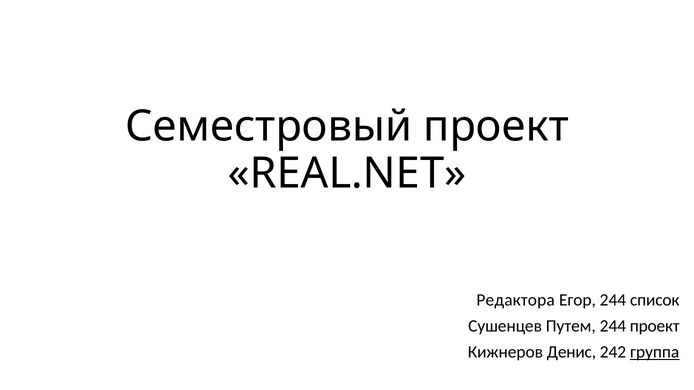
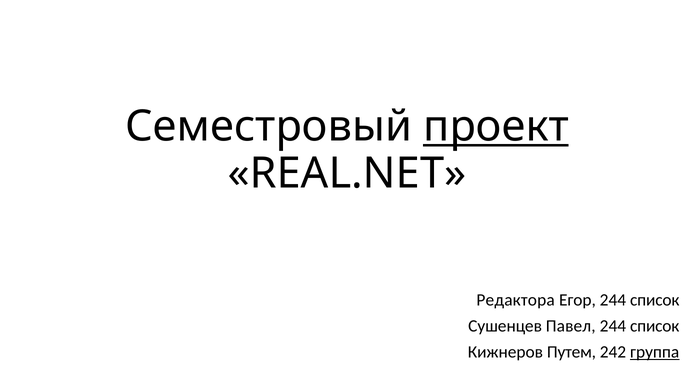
проект underline: none -> present (496, 127)
Путем: Путем -> Павел (571, 326)
проект: проект -> список (655, 326)
Денис: Денис -> Путем (571, 352)
